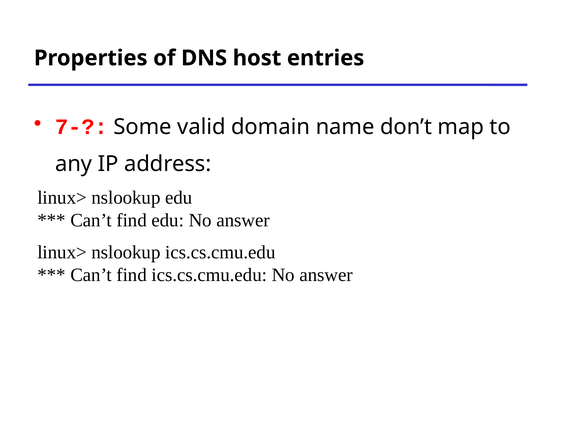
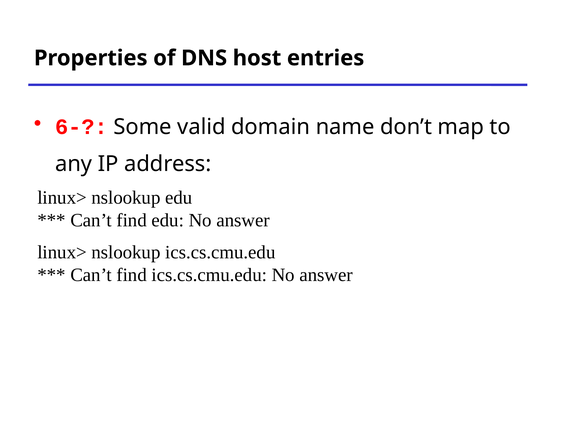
7-: 7- -> 6- (81, 127)
